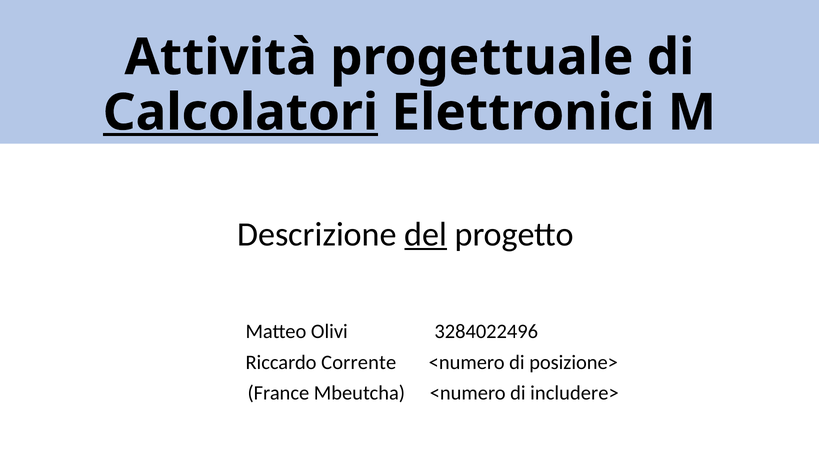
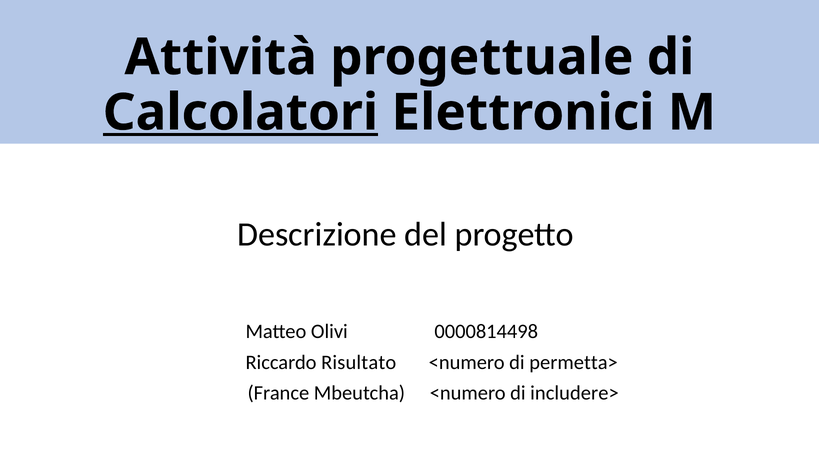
del underline: present -> none (426, 234)
3284022496: 3284022496 -> 0000814498 (486, 331)
Corrente: Corrente -> Risultato (359, 362)
posizione>: posizione> -> permetta> (574, 362)
